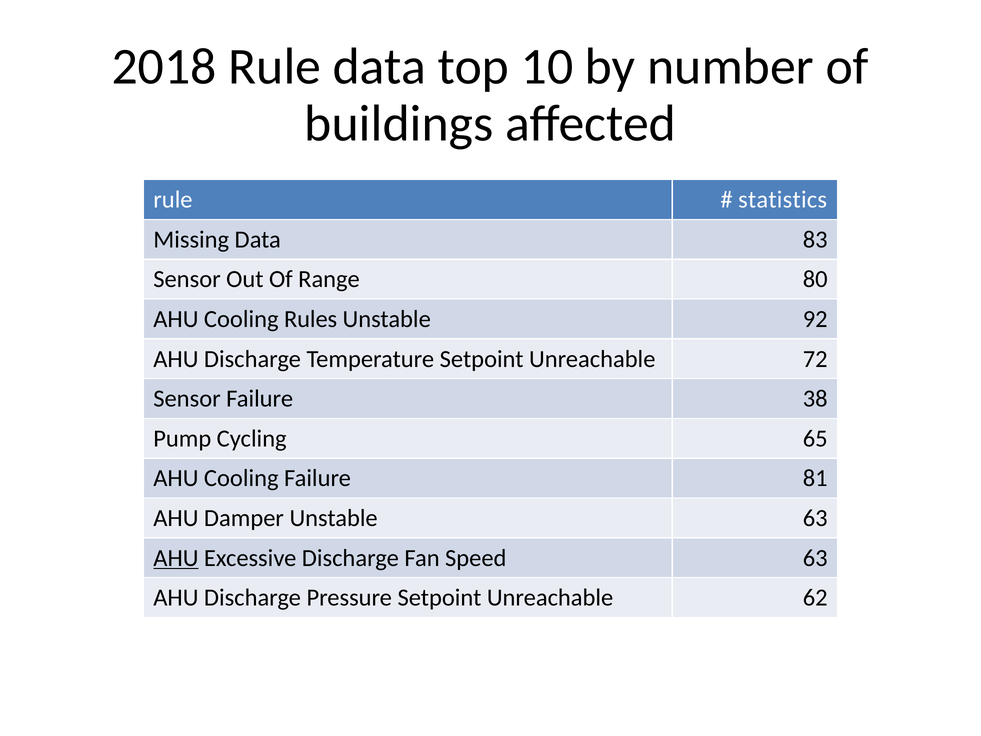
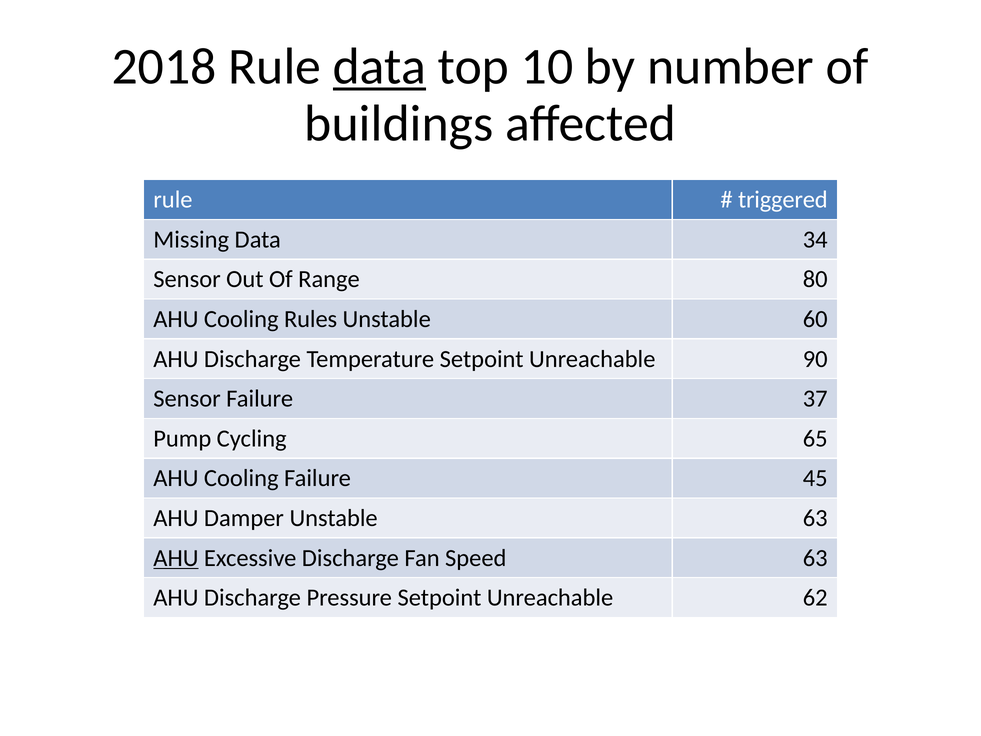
data underline: none -> present (380, 67)
statistics: statistics -> triggered (783, 200)
83: 83 -> 34 (815, 240)
92: 92 -> 60 (815, 319)
72: 72 -> 90 (815, 359)
38: 38 -> 37 (815, 399)
81: 81 -> 45 (815, 478)
